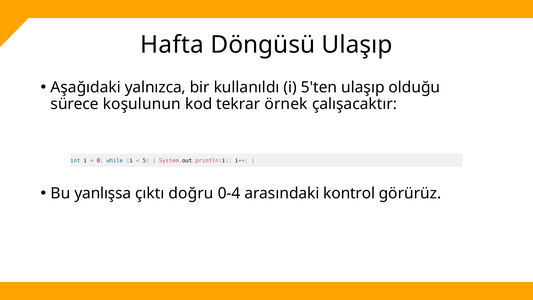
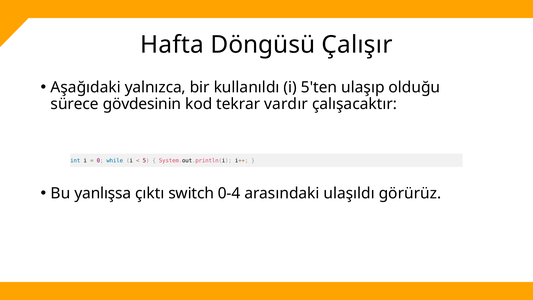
Döngüsü Ulaşıp: Ulaşıp -> Çalışır (357, 45)
koşulunun: koşulunun -> gövdesinin (142, 104)
örnek: örnek -> vardır (286, 104)
doğru: doğru -> switch (191, 193)
kontrol: kontrol -> ulaşıldı (349, 193)
